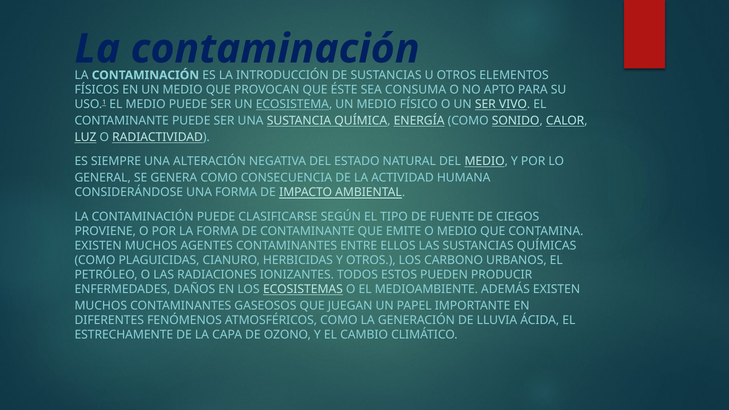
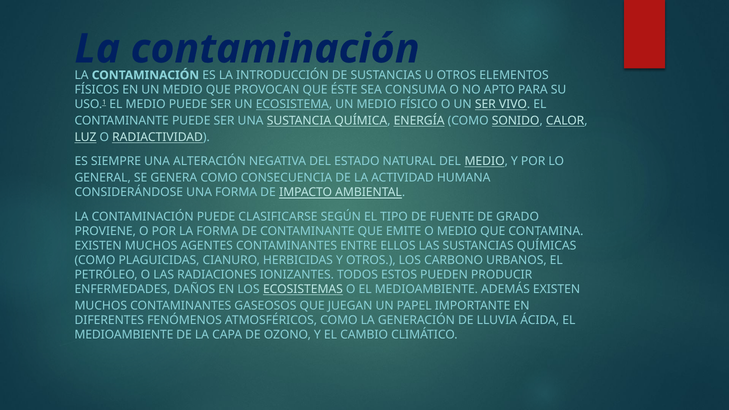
CIEGOS: CIEGOS -> GRADO (518, 217)
ESTRECHAMENTE: ESTRECHAMENTE -> MEDIOAMBIENTE (124, 335)
